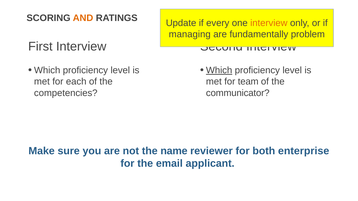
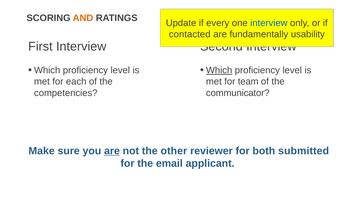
interview colour: orange -> blue (269, 23)
managing: managing -> contacted (190, 34)
problem: problem -> usability (308, 34)
are underline: none -> present (112, 151)
name: name -> other (174, 151)
enterprise: enterprise -> submitted (304, 151)
